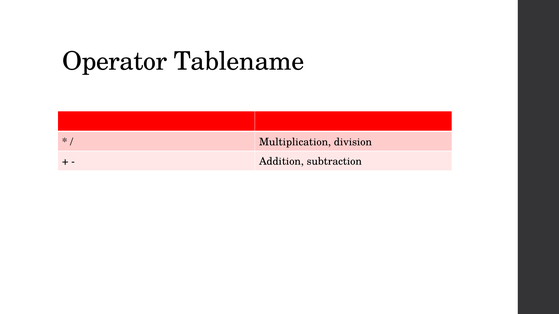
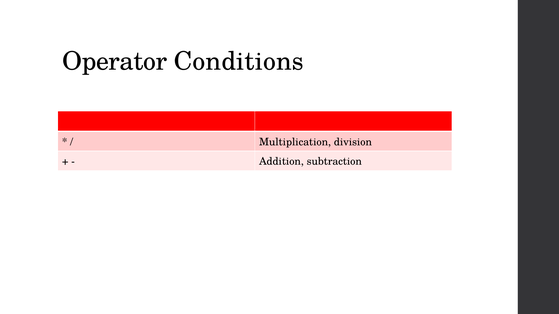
Tablename: Tablename -> Conditions (239, 61)
